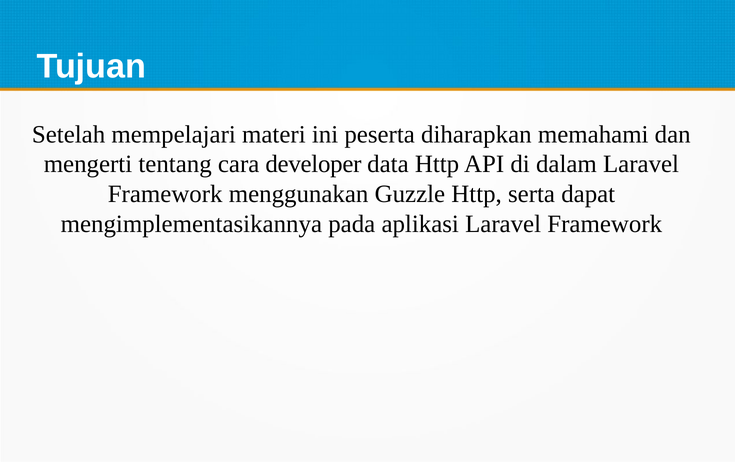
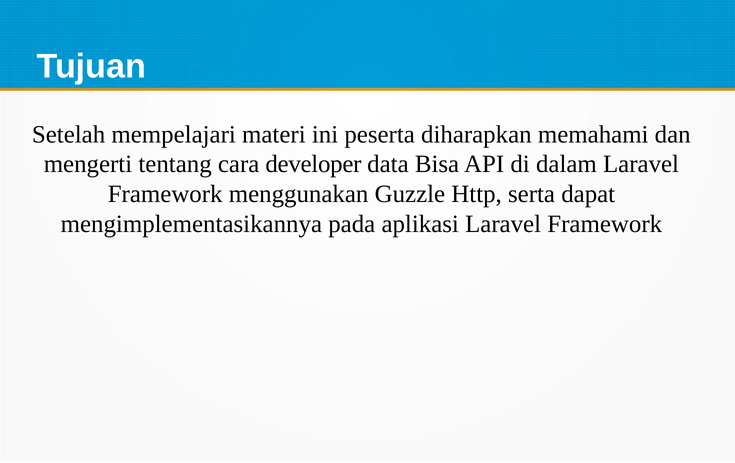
data Http: Http -> Bisa (437, 164)
